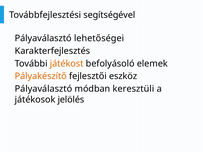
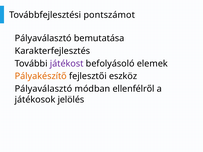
segítségével: segítségével -> pontszámot (109, 15)
lehetőségei: lehetőségei -> bemutatása (99, 38)
játékost colour: orange -> purple (67, 64)
keresztüli: keresztüli -> ellenfélről (133, 89)
